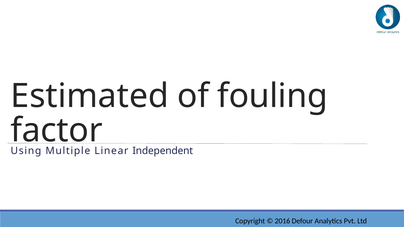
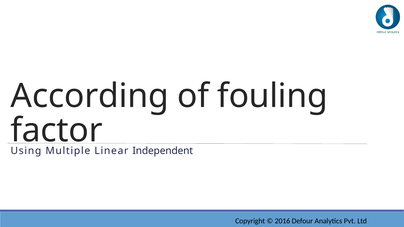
Estimated: Estimated -> According (90, 96)
